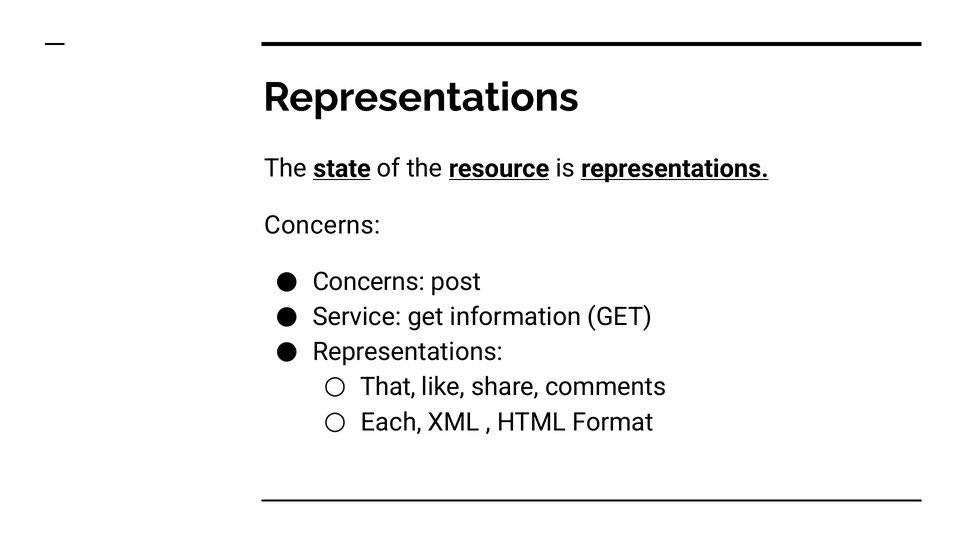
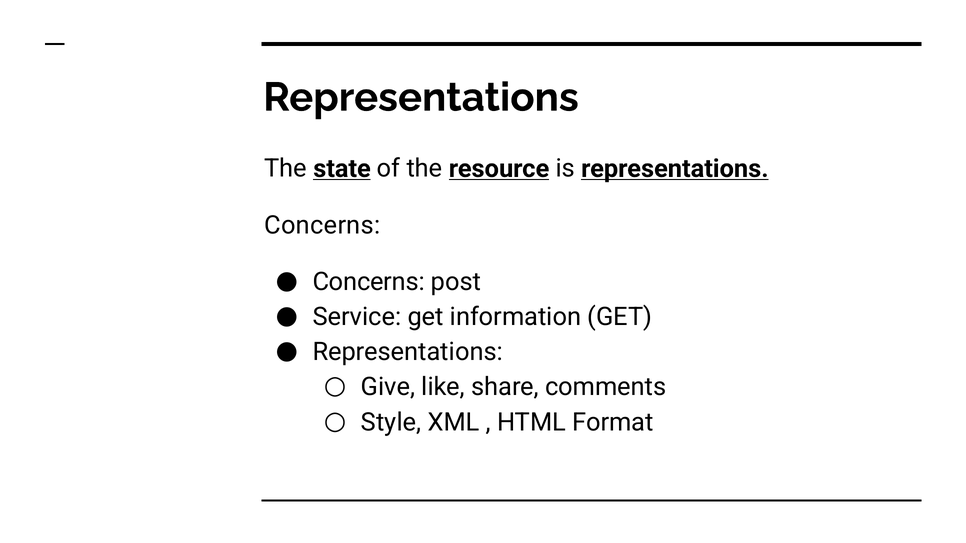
That: That -> Give (388, 387)
Each: Each -> Style (391, 422)
